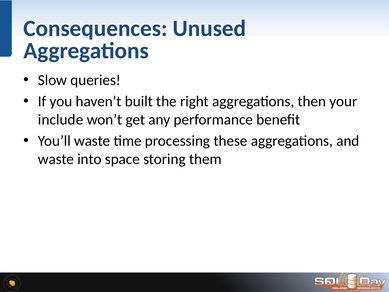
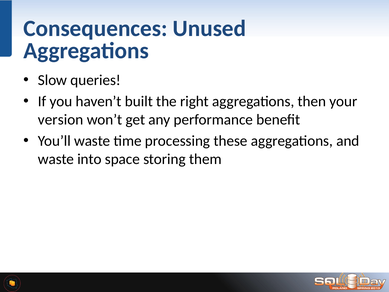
include: include -> version (61, 120)
